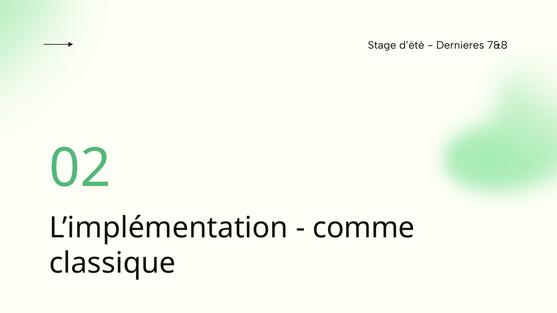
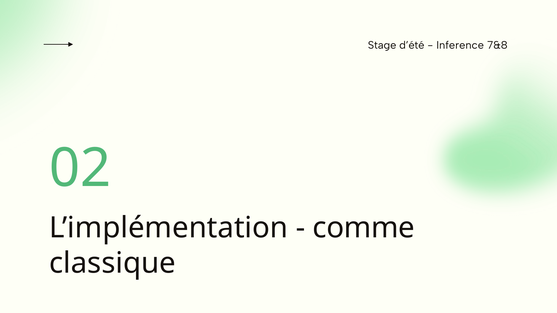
Dernieres: Dernieres -> Inference (460, 45)
